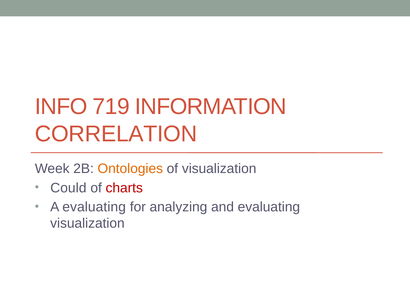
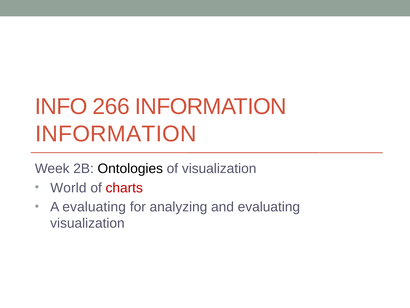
719: 719 -> 266 (111, 106)
CORRELATION: CORRELATION -> INFORMATION (116, 134)
Ontologies colour: orange -> black (130, 168)
Could: Could -> World (68, 188)
